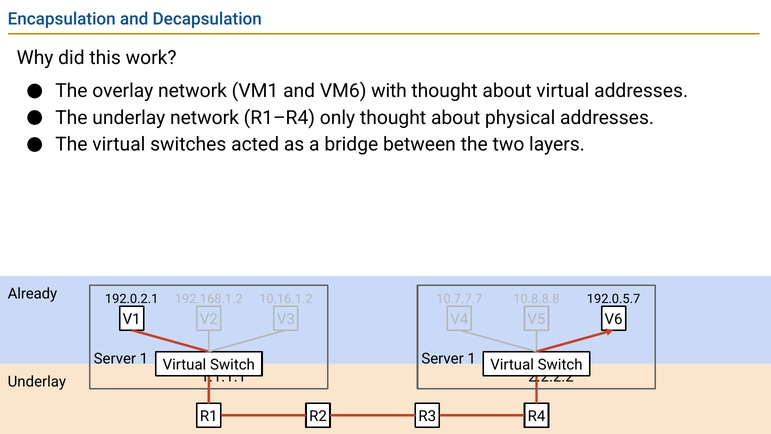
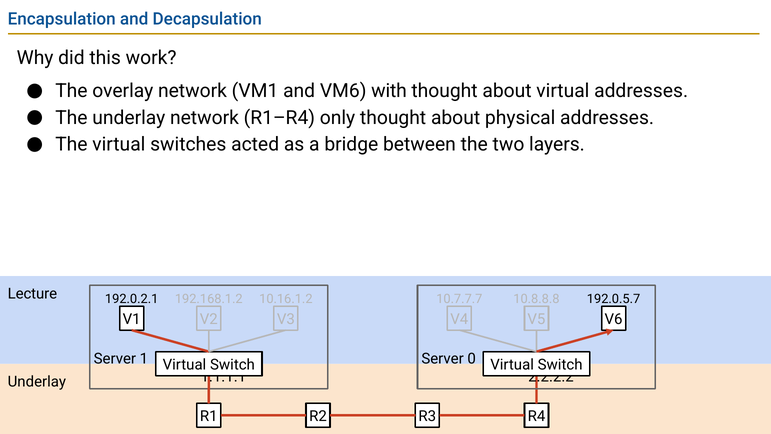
Already: Already -> Lecture (32, 294)
1: 1 -> 0 (472, 359)
